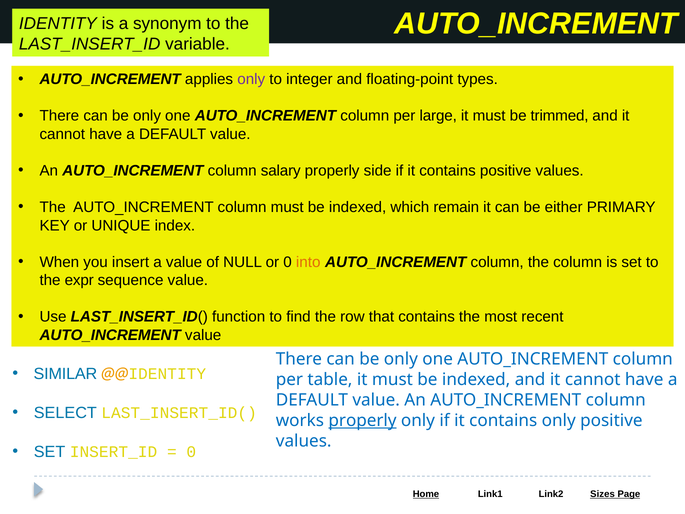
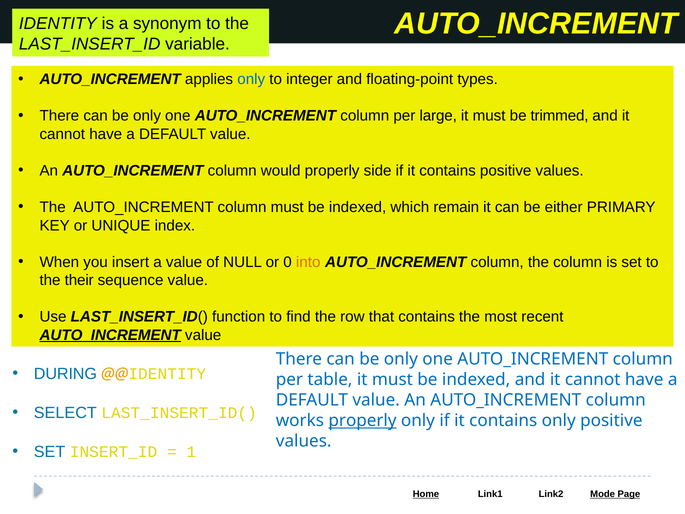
only colour: purple -> blue (251, 79)
salary: salary -> would (281, 171)
expr: expr -> their (79, 280)
AUTO_INCREMENT underline: none -> present (110, 335)
SIMILAR: SIMILAR -> DURING (65, 374)
0: 0 -> 1 (191, 451)
Sizes: Sizes -> Mode (603, 494)
